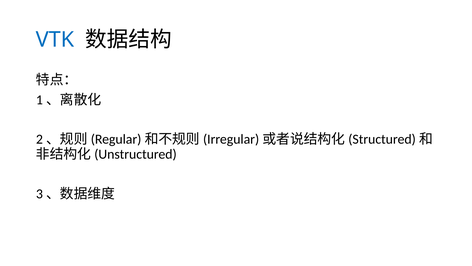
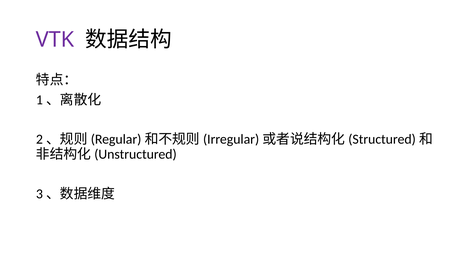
VTK colour: blue -> purple (55, 40)
